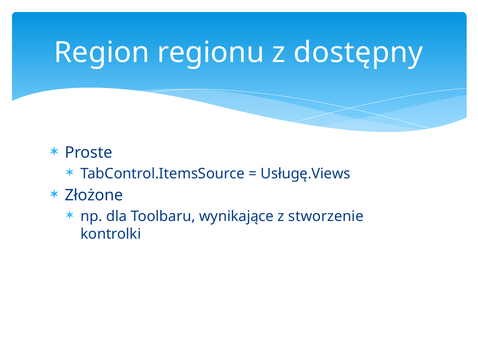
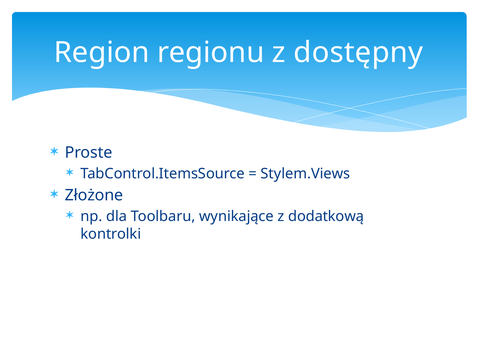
Usługę.Views: Usługę.Views -> Stylem.Views (305, 174)
stworzenie: stworzenie -> dodatkową (326, 217)
